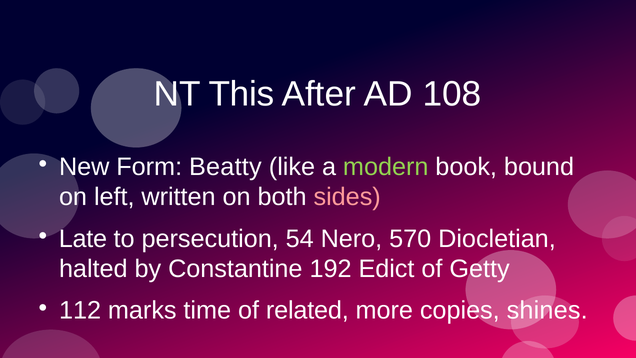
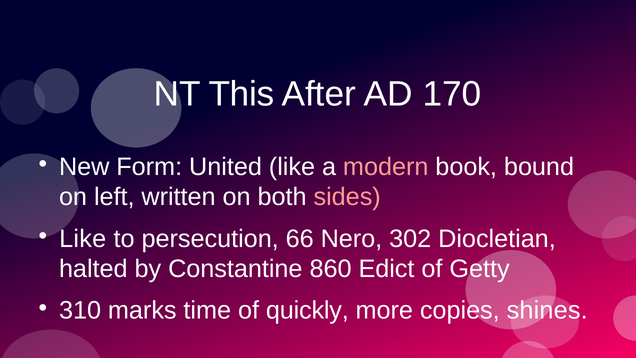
108: 108 -> 170 (452, 94)
Beatty: Beatty -> United (225, 167)
modern colour: light green -> pink (386, 167)
Late: Late -> Like (83, 239)
54: 54 -> 66 (300, 239)
570: 570 -> 302 (410, 239)
192: 192 -> 860 (331, 269)
112: 112 -> 310 (80, 310)
related: related -> quickly (307, 310)
